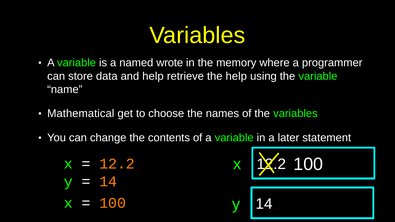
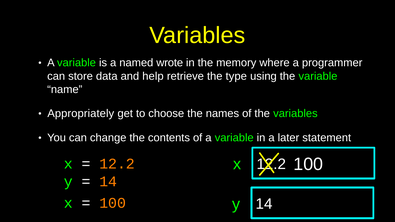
the help: help -> type (236, 76)
Mathematical: Mathematical -> Appropriately (81, 114)
